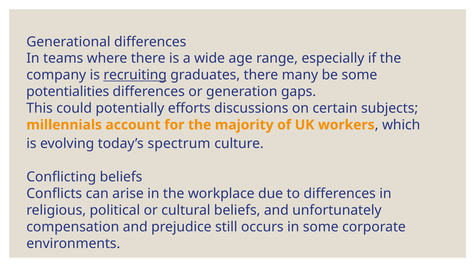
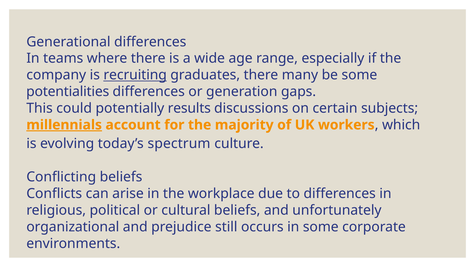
efforts: efforts -> results (189, 108)
millennials underline: none -> present (64, 125)
compensation: compensation -> organizational (73, 227)
